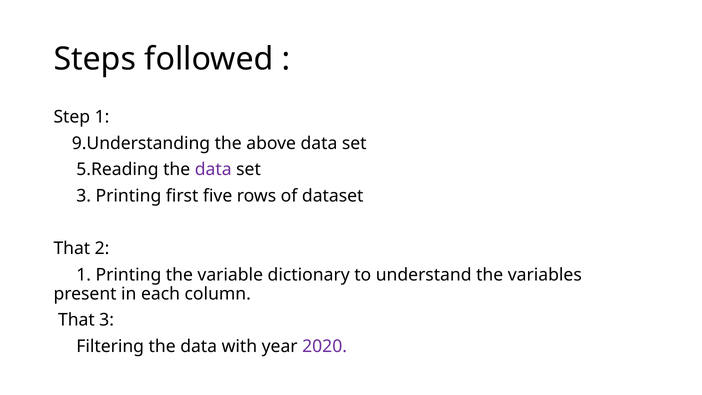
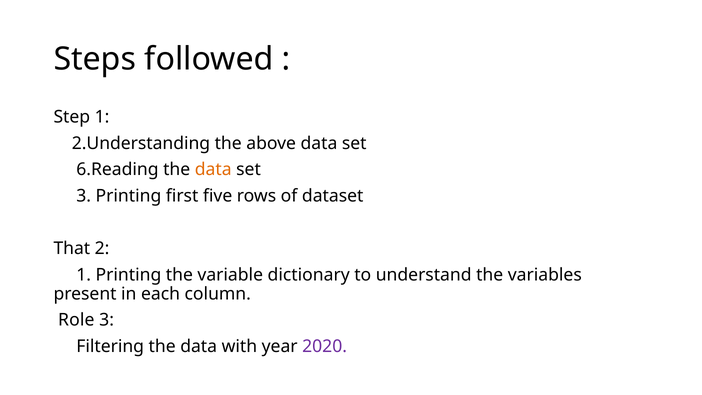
9.Understanding: 9.Understanding -> 2.Understanding (141, 143)
5.Reading: 5.Reading -> 6.Reading (117, 170)
data colour: purple -> orange (213, 170)
That: That -> Role (76, 320)
